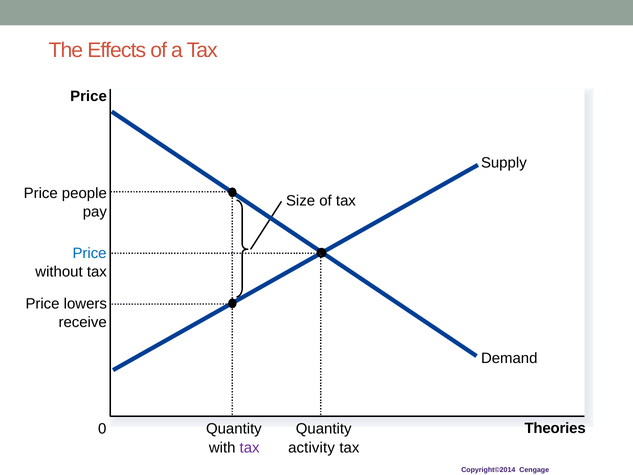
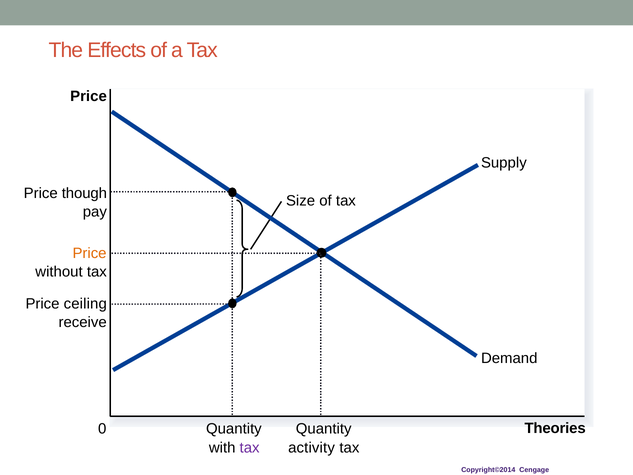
people: people -> though (84, 193)
Price colour: blue -> orange (90, 253)
lowers: lowers -> ceiling (85, 304)
